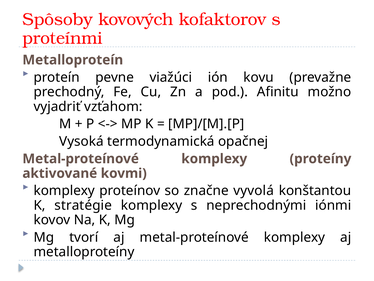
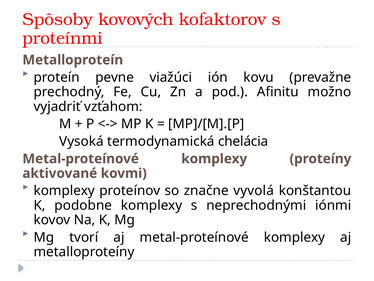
opačnej: opačnej -> chelácia (243, 141)
stratégie: stratégie -> podobne (83, 205)
